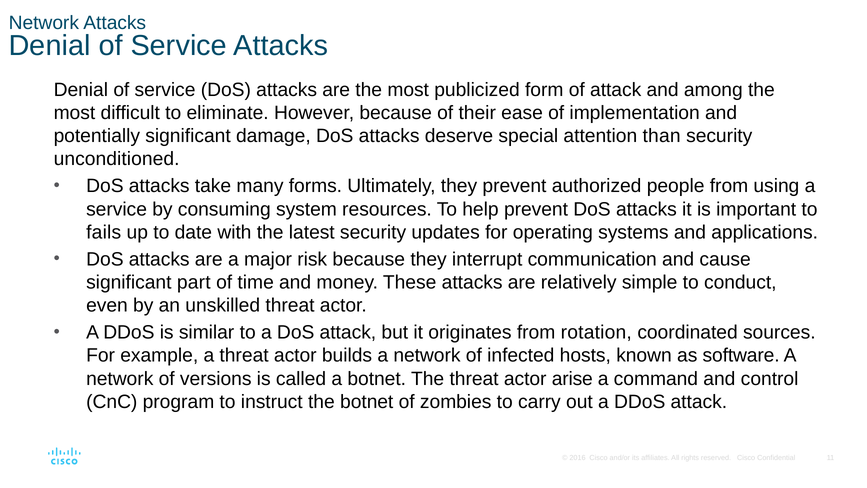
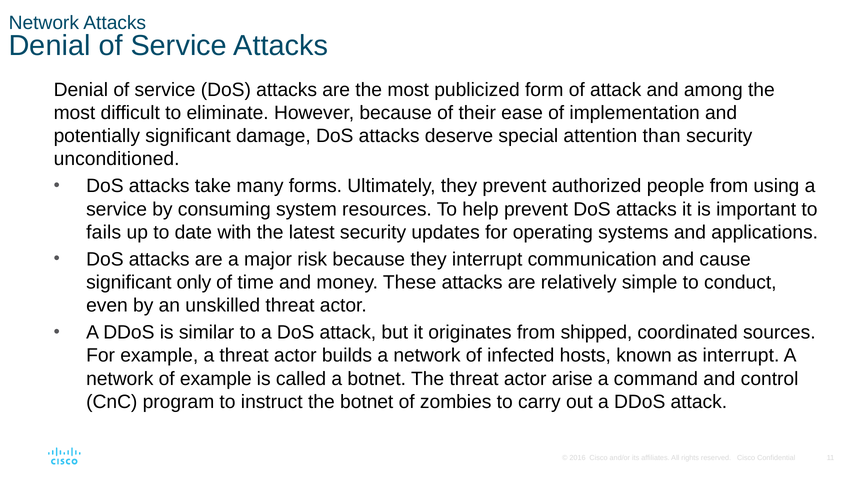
part: part -> only (194, 282)
rotation: rotation -> shipped (596, 332)
as software: software -> interrupt (741, 355)
of versions: versions -> example (216, 379)
